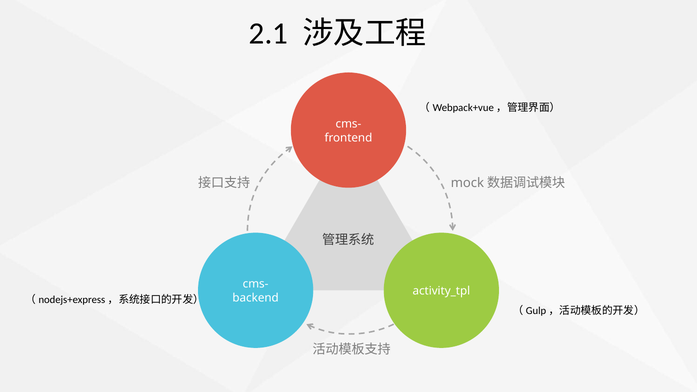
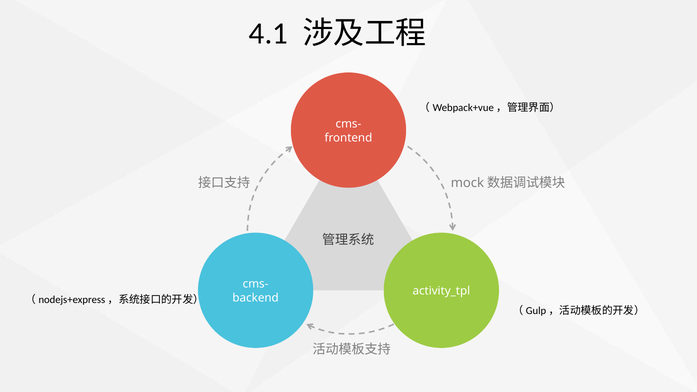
2.1: 2.1 -> 4.1 (268, 34)
